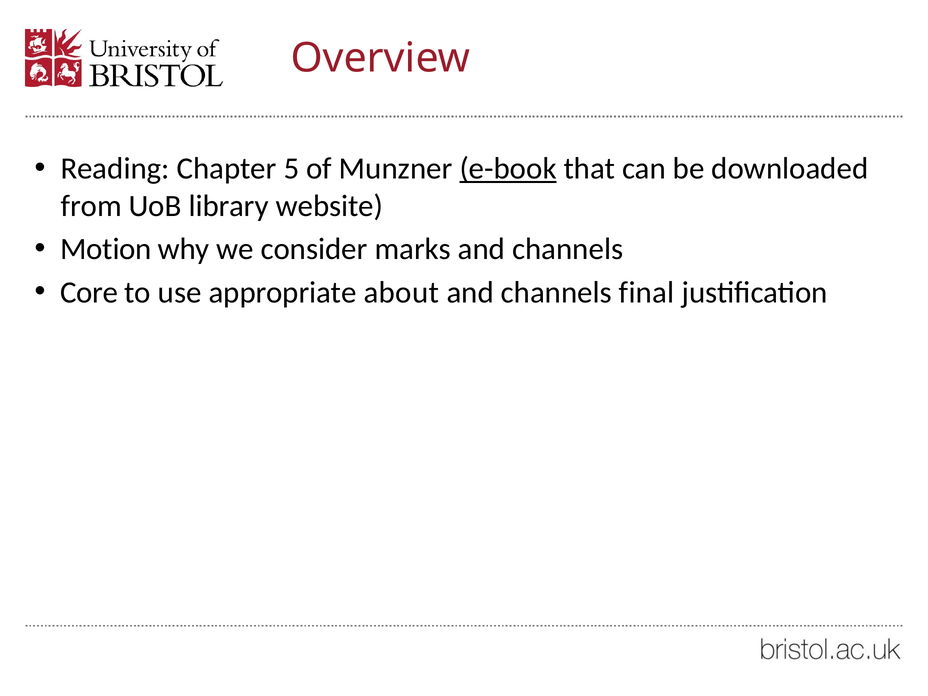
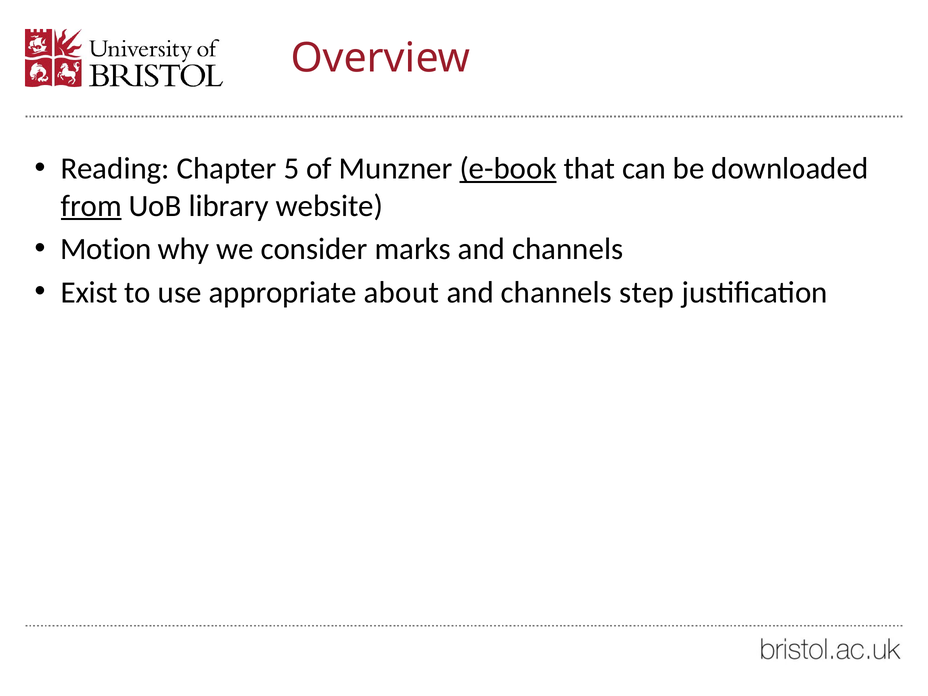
from underline: none -> present (91, 206)
Core: Core -> Exist (89, 292)
final: final -> step (647, 292)
